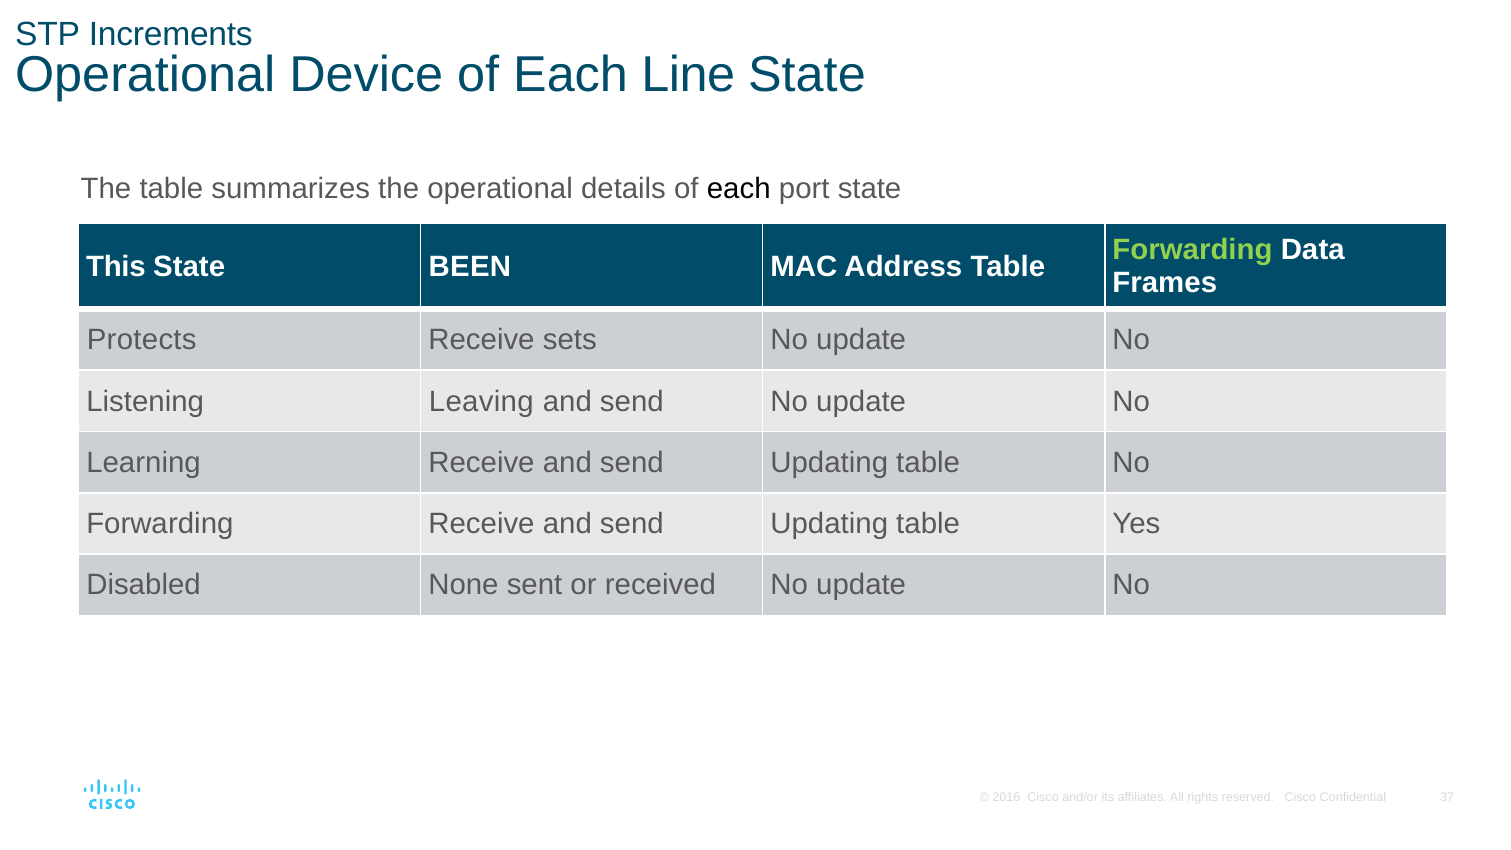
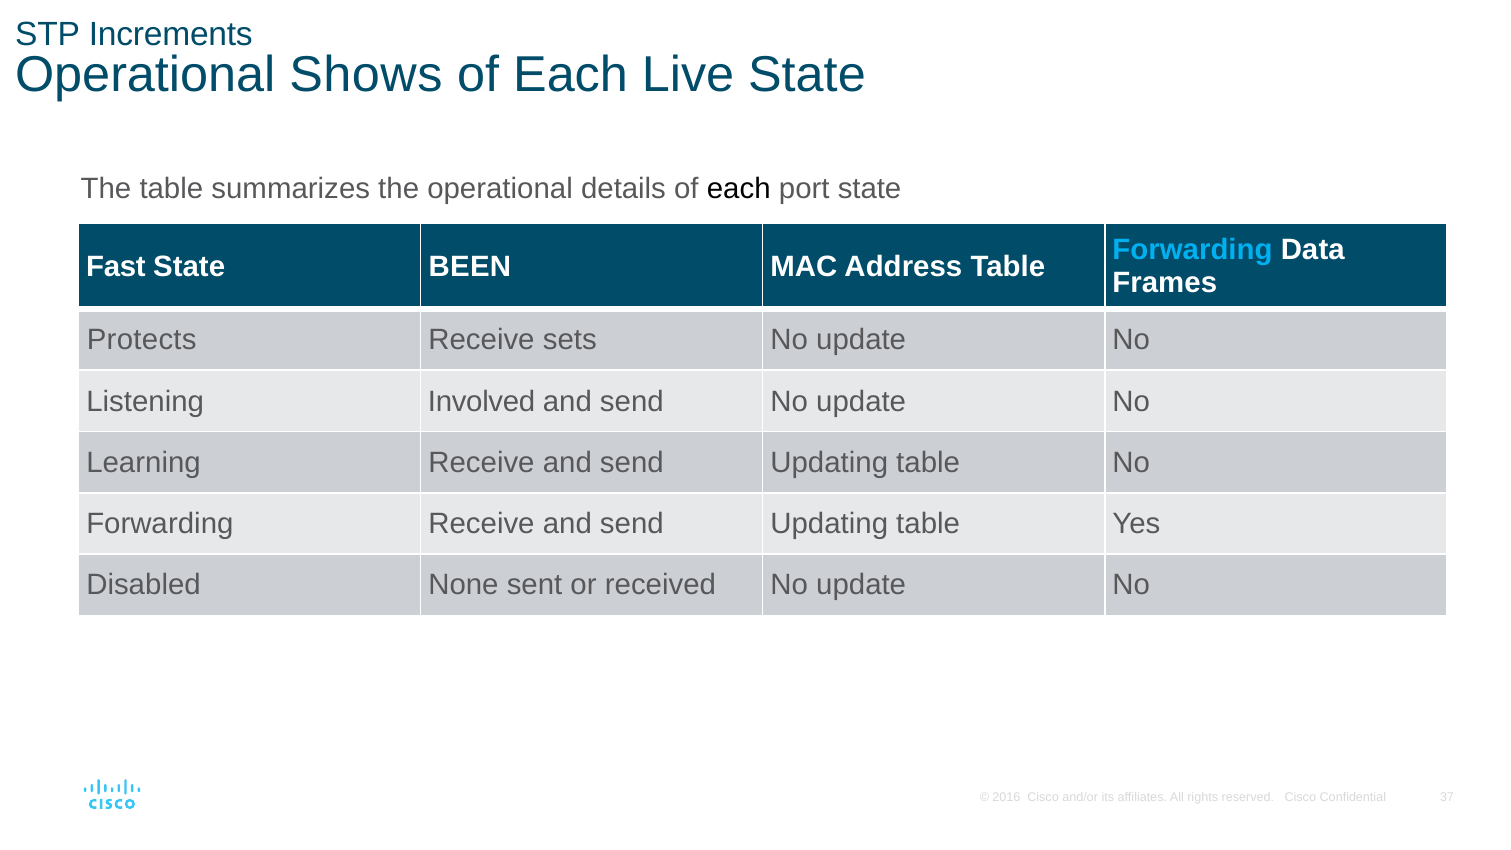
Device: Device -> Shows (366, 74)
Line: Line -> Live (688, 74)
Forwarding colour: light green -> light blue (1193, 250)
This: This -> Fast (116, 266)
Leaving: Leaving -> Involved (482, 401)
